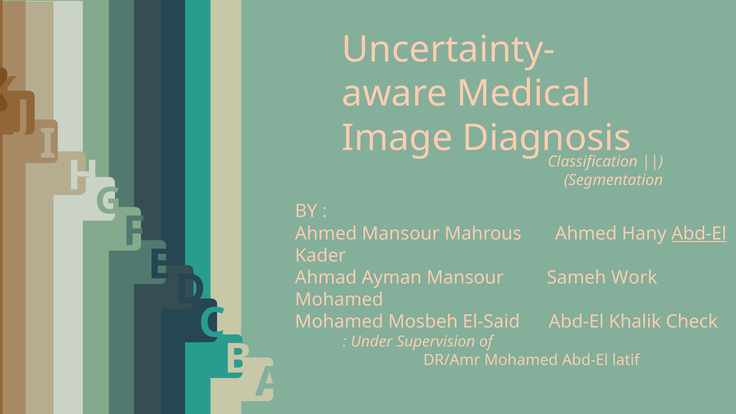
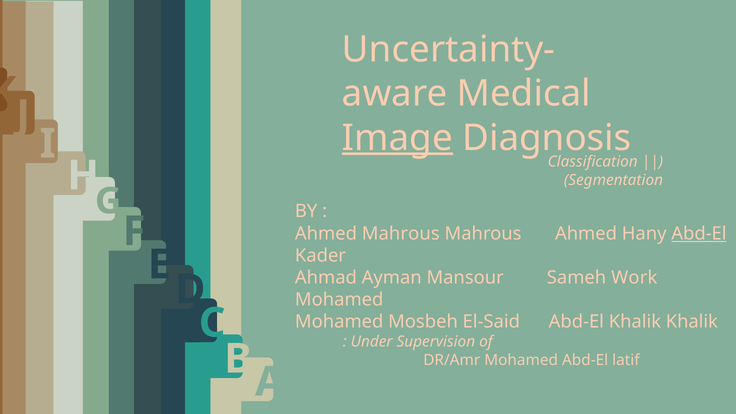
Image underline: none -> present (397, 138)
Ahmed Mansour: Mansour -> Mahrous (401, 233)
Khalik Check: Check -> Khalik (692, 322)
